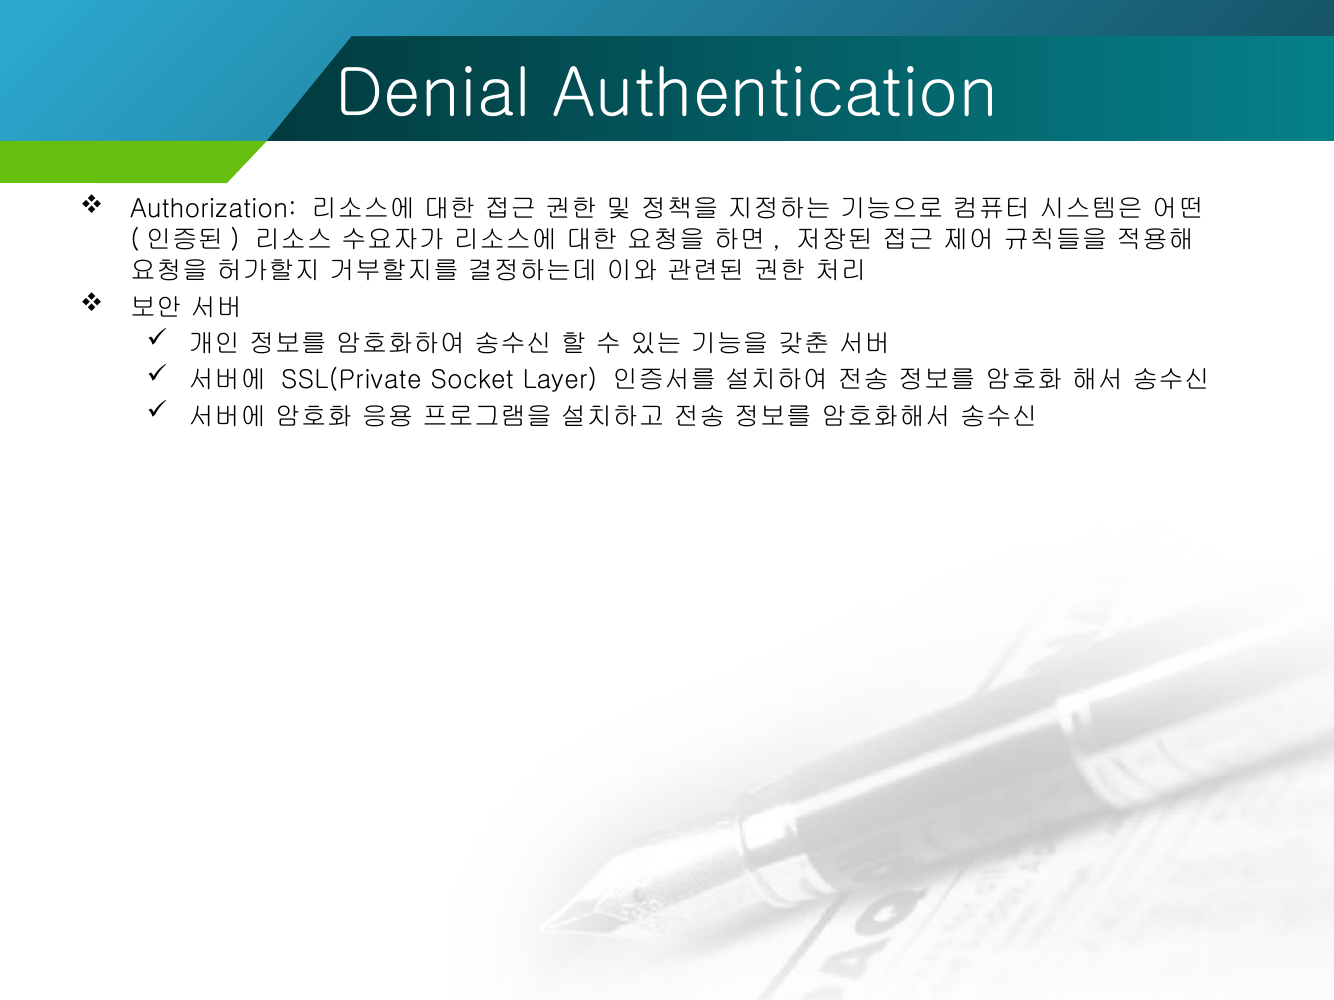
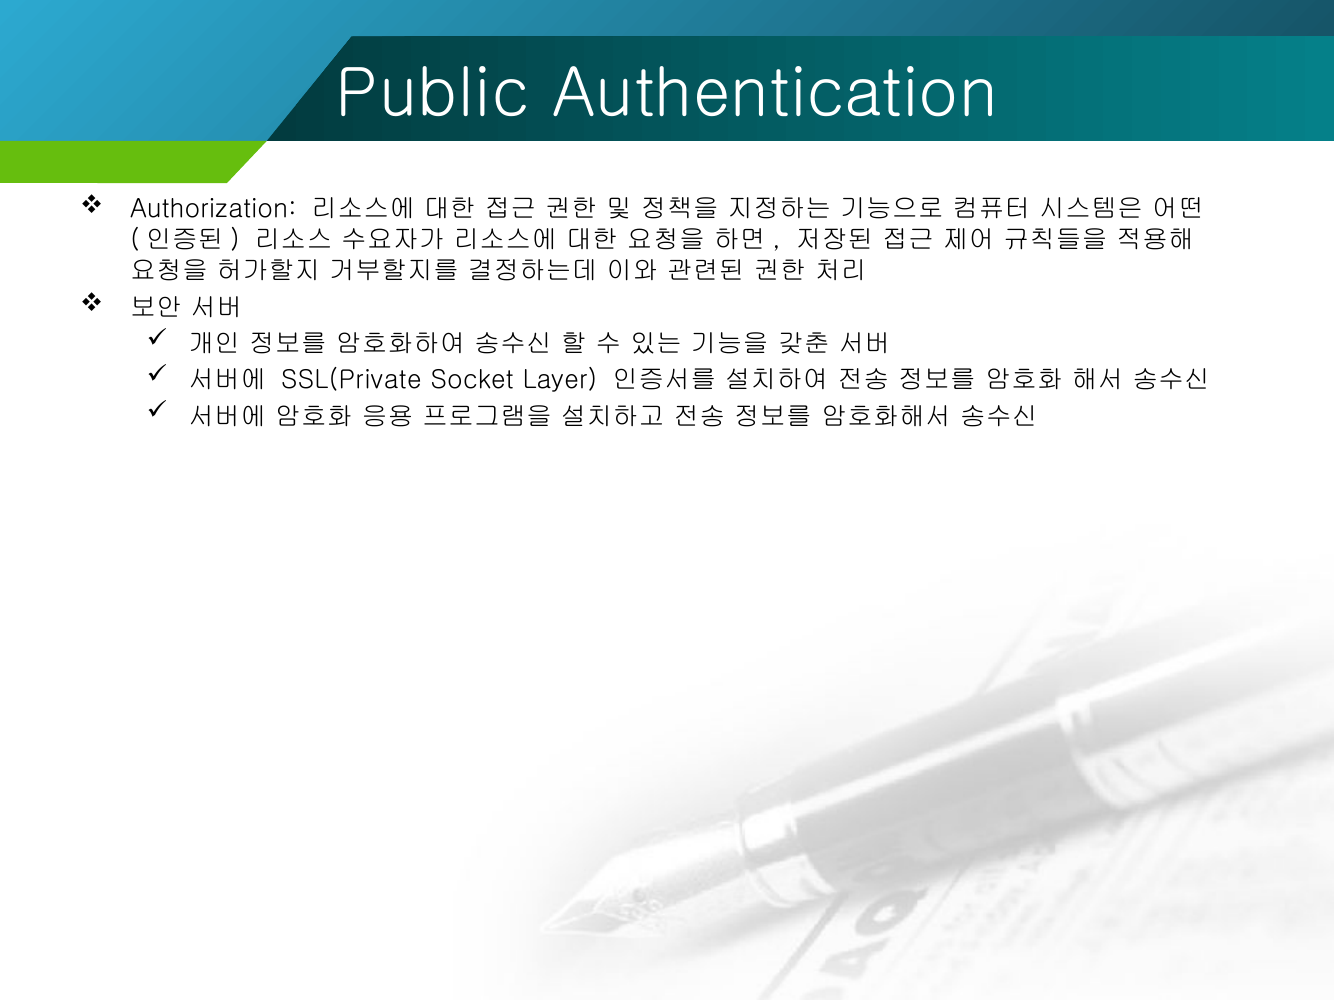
Denial: Denial -> Public (433, 93)
